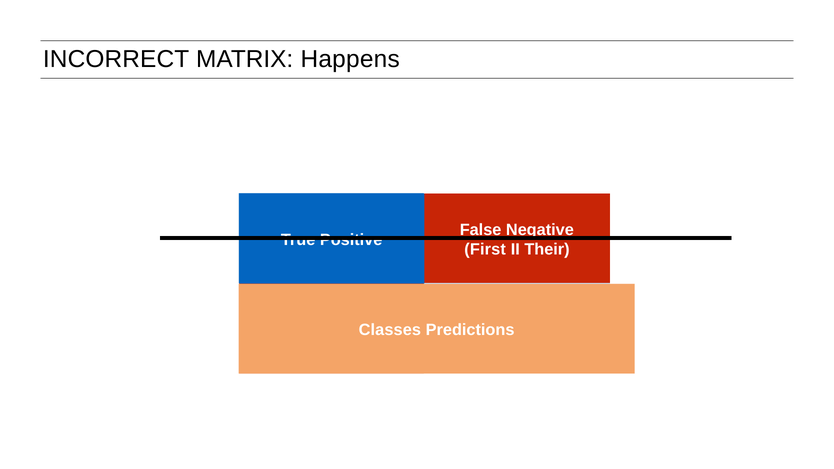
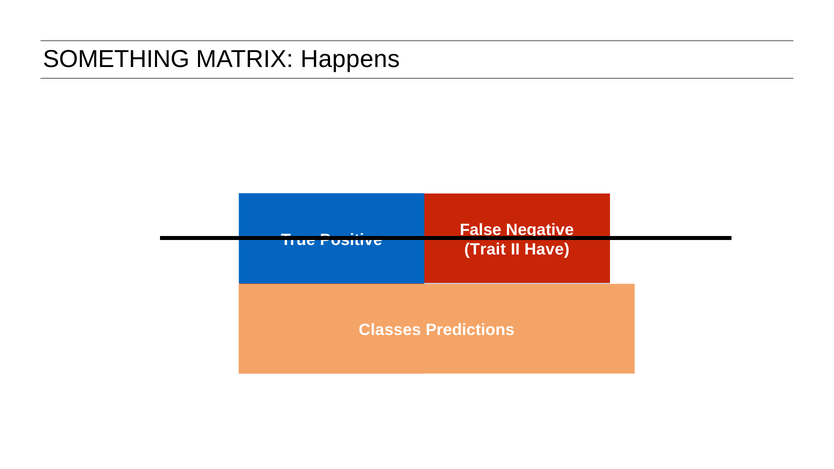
INCORRECT: INCORRECT -> SOMETHING (116, 59)
First: First -> Trait (485, 249)
Their: Their -> Have (547, 249)
